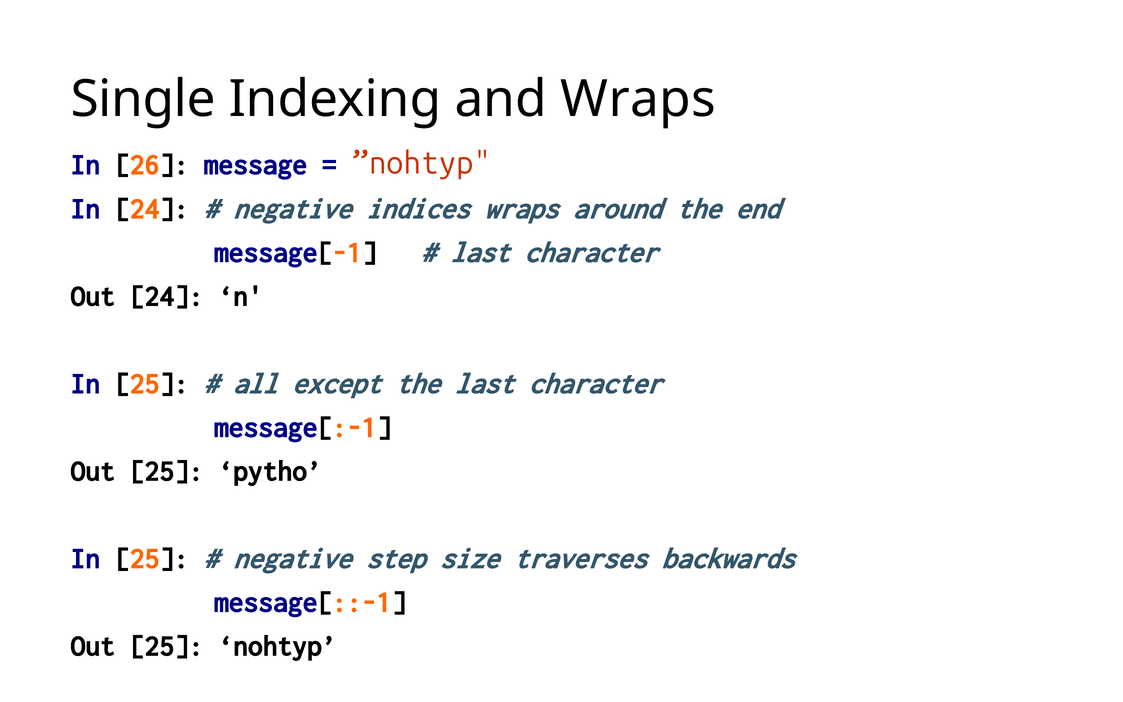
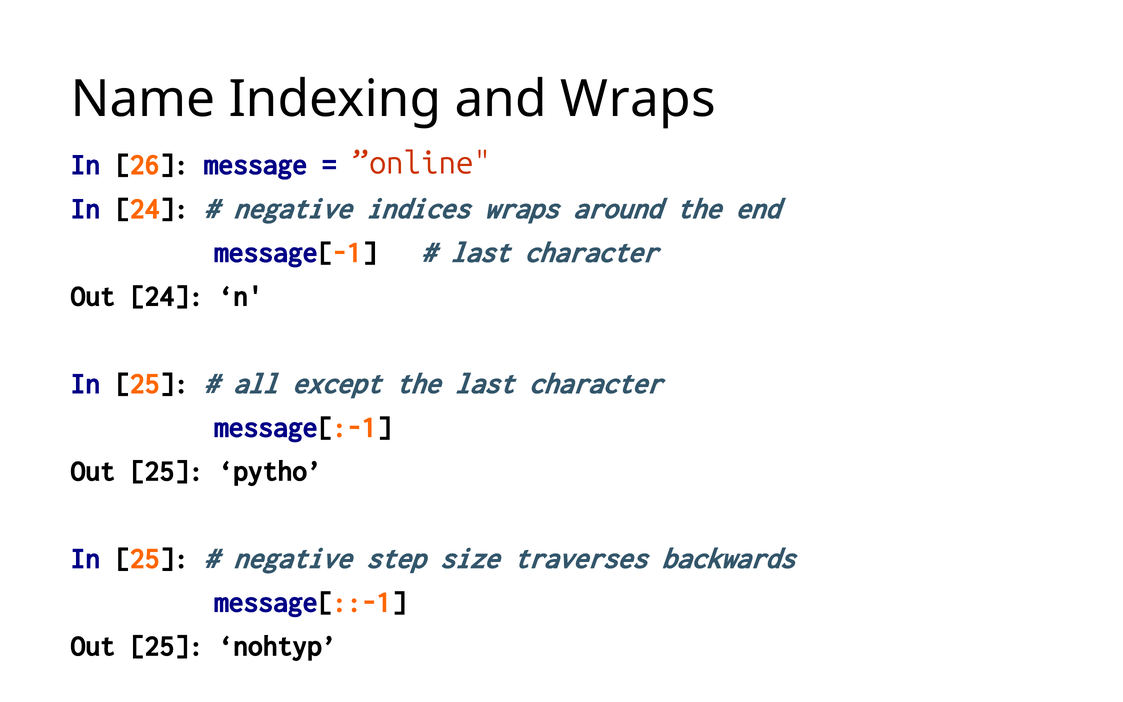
Single: Single -> Name (143, 99)
”nohtyp: ”nohtyp -> ”online (421, 164)
